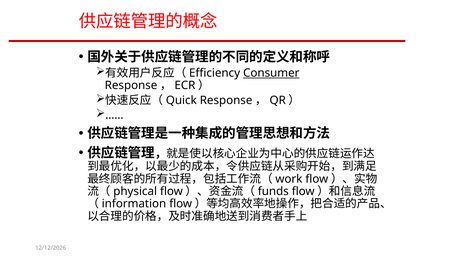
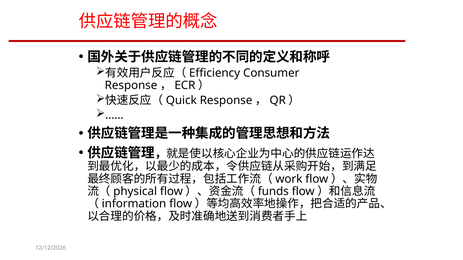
Consumer underline: present -> none (271, 73)
